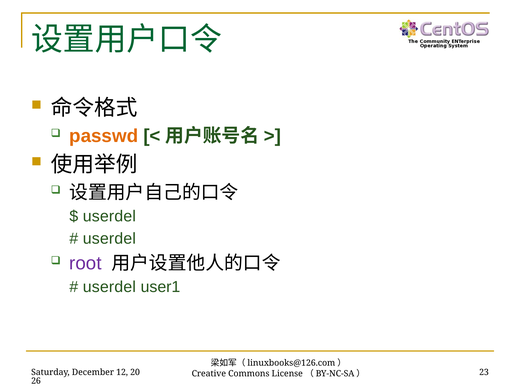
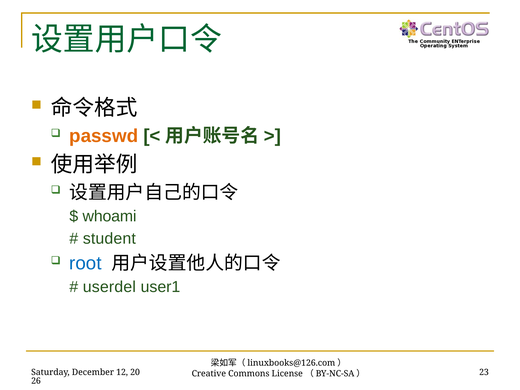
userdel: userdel -> whoami (110, 216)
userdel: userdel -> student (109, 239)
root colour: purple -> blue (85, 263)
